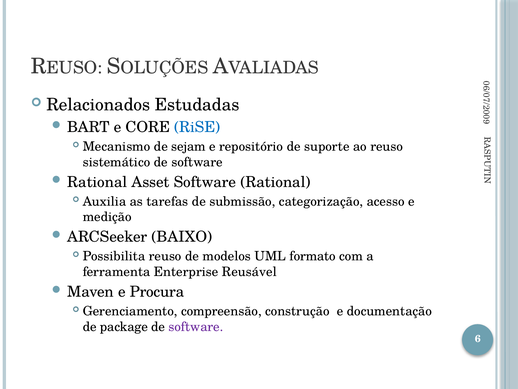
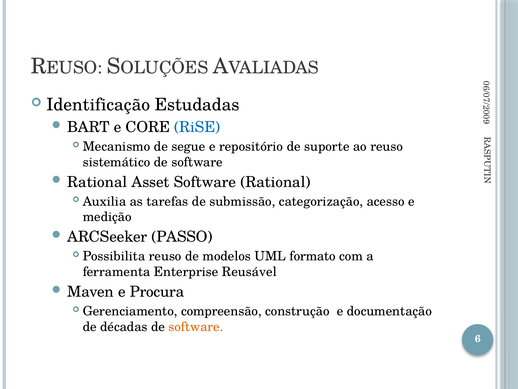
Relacionados: Relacionados -> Identificação (98, 105)
sejam: sejam -> segue (188, 146)
BAIXO: BAIXO -> PASSO (182, 237)
package: package -> décadas (124, 326)
software colour: purple -> orange (196, 326)
